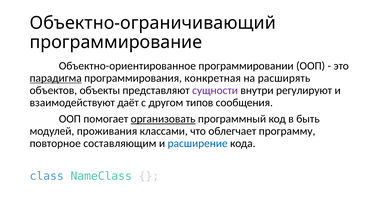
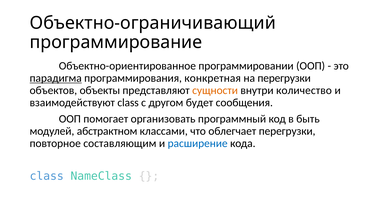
на расширять: расширять -> перегрузки (284, 78)
сущности colour: purple -> orange (215, 90)
регулируют: регулируют -> количество (304, 90)
взаимодействуют даёт: даёт -> class (128, 103)
типов: типов -> будет (199, 103)
организовать underline: present -> none (163, 119)
проживания: проживания -> абстрактном (107, 131)
облегчает программу: программу -> перегрузки (287, 131)
